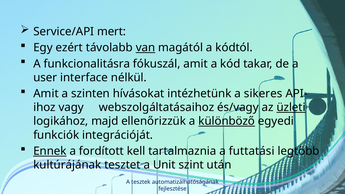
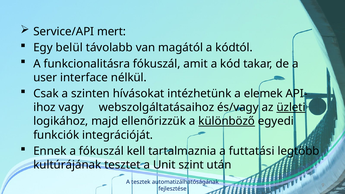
ezért: ezért -> belül (69, 48)
van underline: present -> none (145, 48)
Amit: Amit -> Csak (46, 94)
sikeres: sikeres -> elemek (263, 94)
Ennek underline: present -> none (50, 151)
a fordított: fordított -> fókuszál (101, 151)
